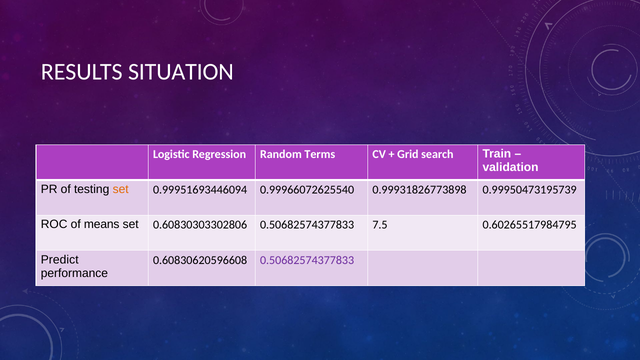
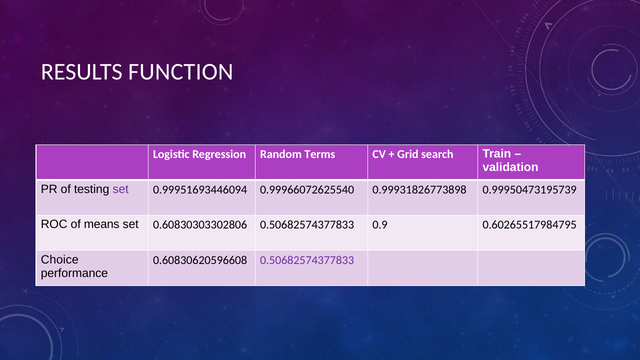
SITUATION: SITUATION -> FUNCTION (181, 72)
set colour: orange -> purple (121, 189)
7.5: 7.5 -> 0.9 (380, 225)
Predict: Predict -> Choice (60, 260)
